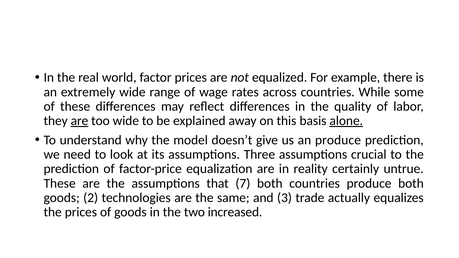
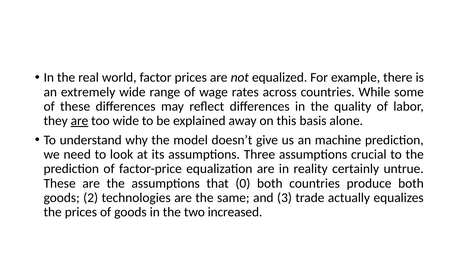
alone underline: present -> none (346, 121)
an produce: produce -> machine (338, 140)
7: 7 -> 0 (243, 183)
